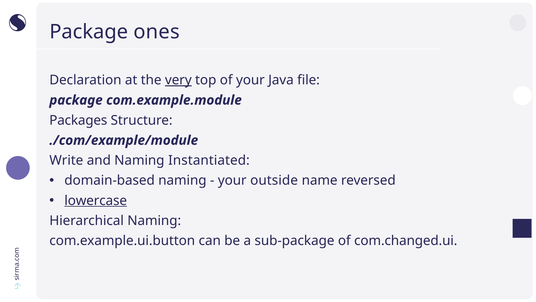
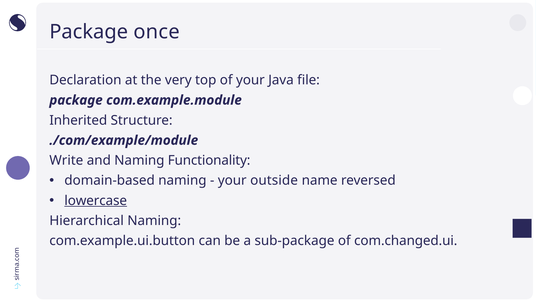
ones: ones -> once (157, 32)
very underline: present -> none (178, 80)
Packages: Packages -> Inherited (78, 120)
Instantiated: Instantiated -> Functionality (209, 160)
